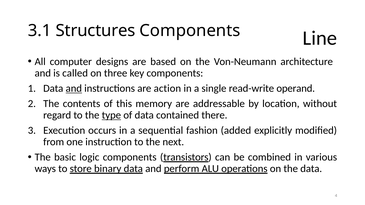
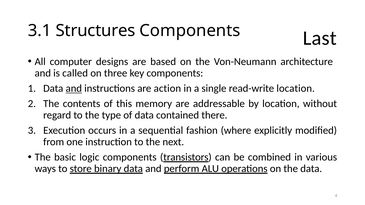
Line: Line -> Last (320, 38)
read-write operand: operand -> location (296, 89)
type underline: present -> none (111, 115)
added: added -> where (236, 131)
